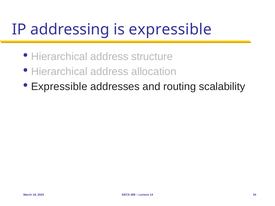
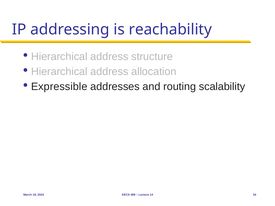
is expressible: expressible -> reachability (170, 29)
